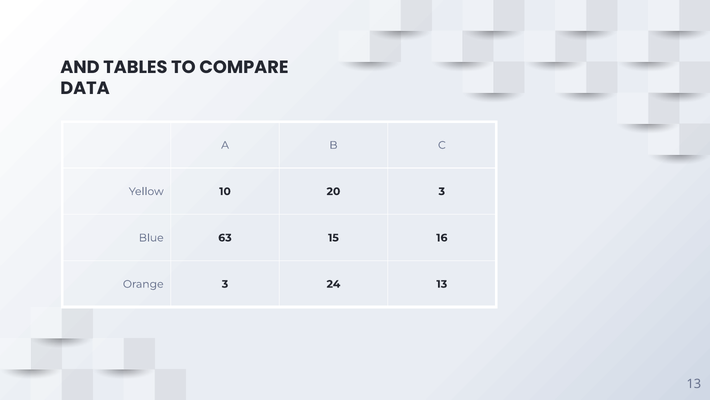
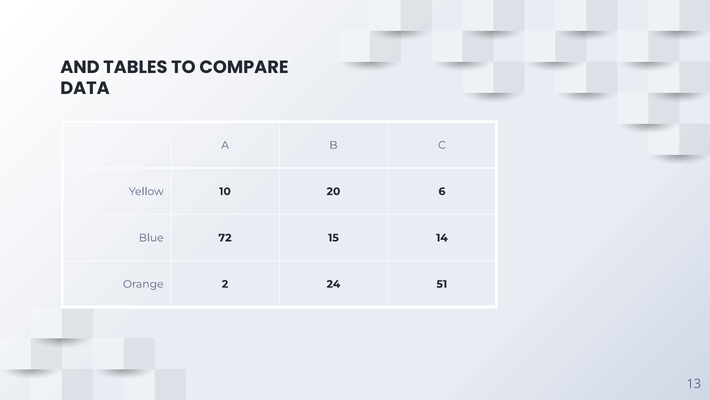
20 3: 3 -> 6 (442, 191)
63: 63 -> 72 (225, 237)
16: 16 -> 14 (442, 237)
Orange 3: 3 -> 2 (225, 284)
24 13: 13 -> 51 (442, 284)
